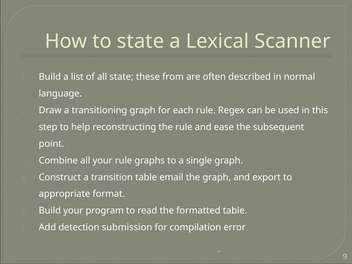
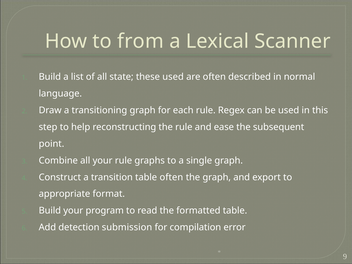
to state: state -> from (140, 41)
these from: from -> used (173, 77)
table email: email -> often (171, 177)
